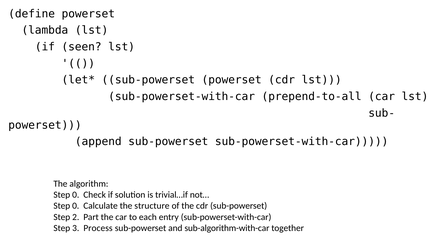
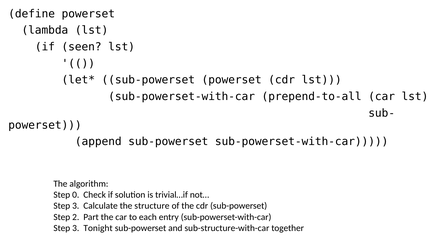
0: 0 -> 3 (76, 206)
Process: Process -> Tonight (98, 228)
sub-algorithm-with-car: sub-algorithm-with-car -> sub-structure-with-car (227, 228)
